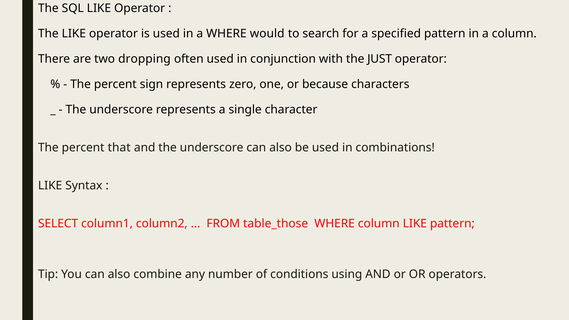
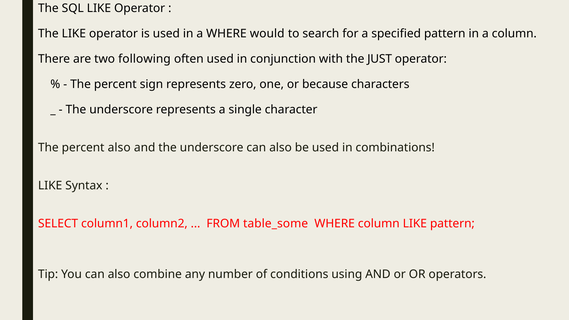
dropping: dropping -> following (144, 59)
percent that: that -> also (119, 148)
table_those: table_those -> table_some (276, 224)
